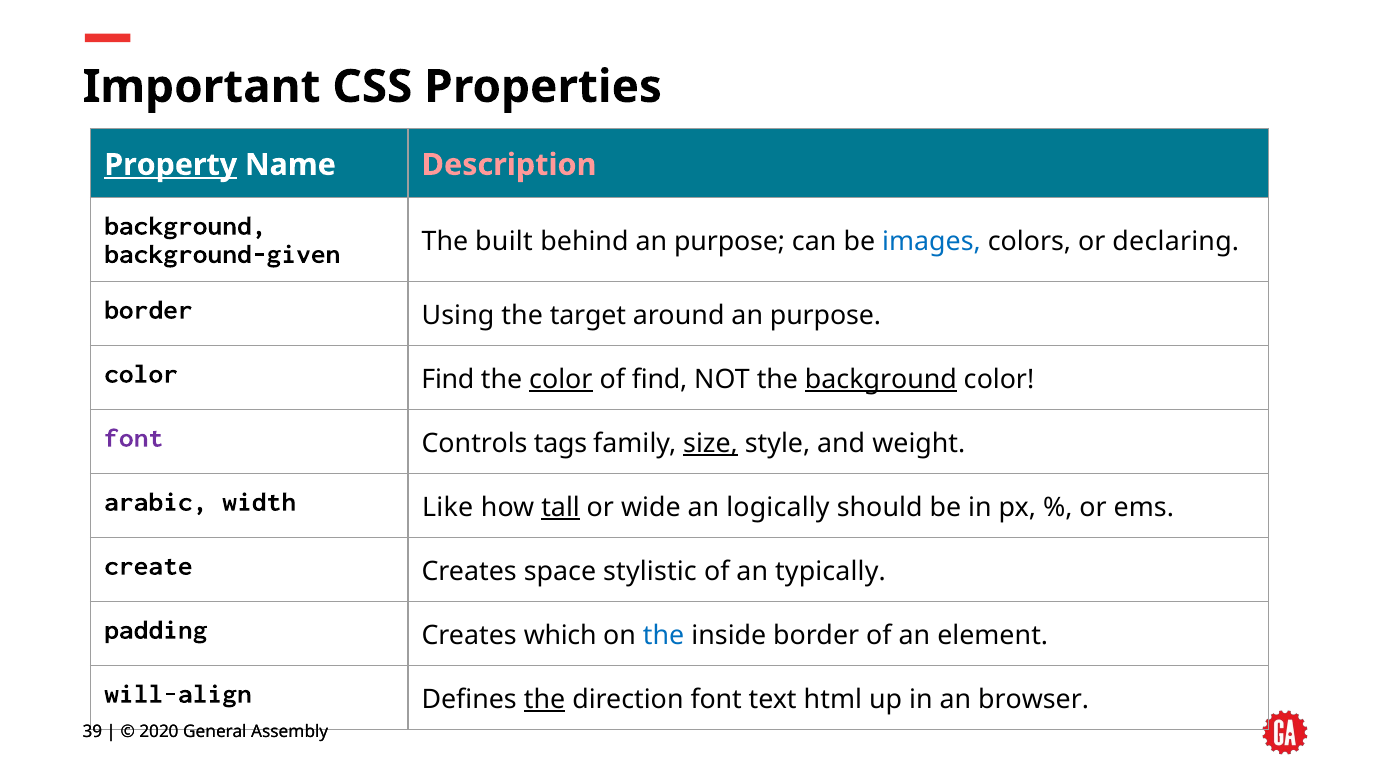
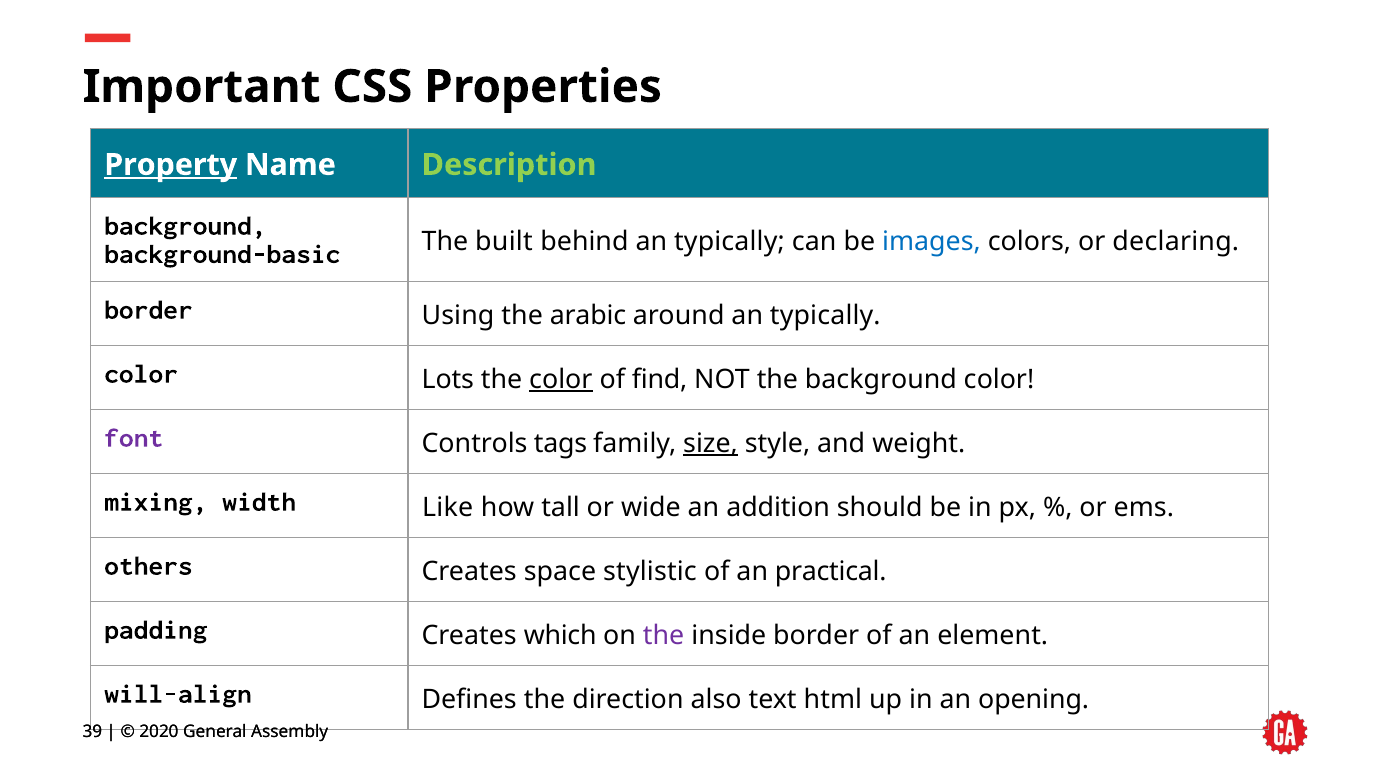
Description colour: pink -> light green (509, 165)
background-given: background-given -> background-basic (222, 254)
behind an purpose: purpose -> typically (729, 241)
target: target -> arabic (588, 315)
around an purpose: purpose -> typically (825, 315)
color Find: Find -> Lots (448, 379)
background underline: present -> none (881, 379)
arabic: arabic -> mixing (156, 502)
tall underline: present -> none (561, 507)
logically: logically -> addition (778, 507)
create: create -> others (148, 565)
typically: typically -> practical (831, 571)
the colour: blue -> purple (664, 635)
the underline: present -> none (545, 699)
direction font: font -> also (716, 699)
browser: browser -> opening (1034, 699)
